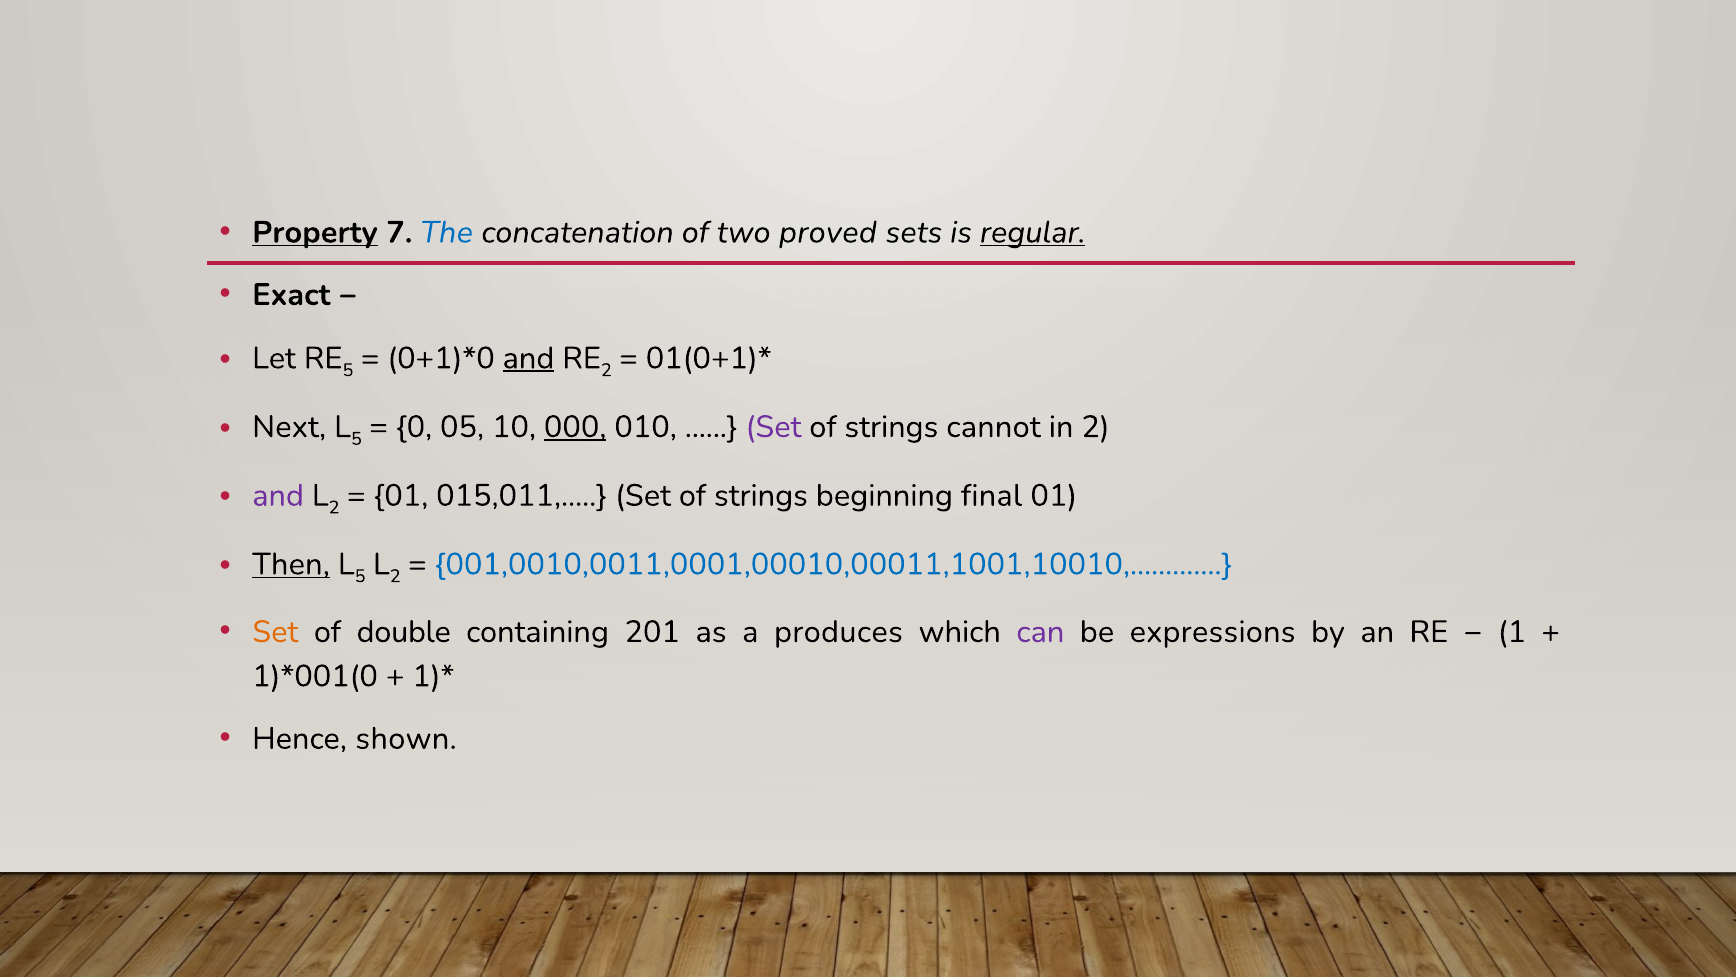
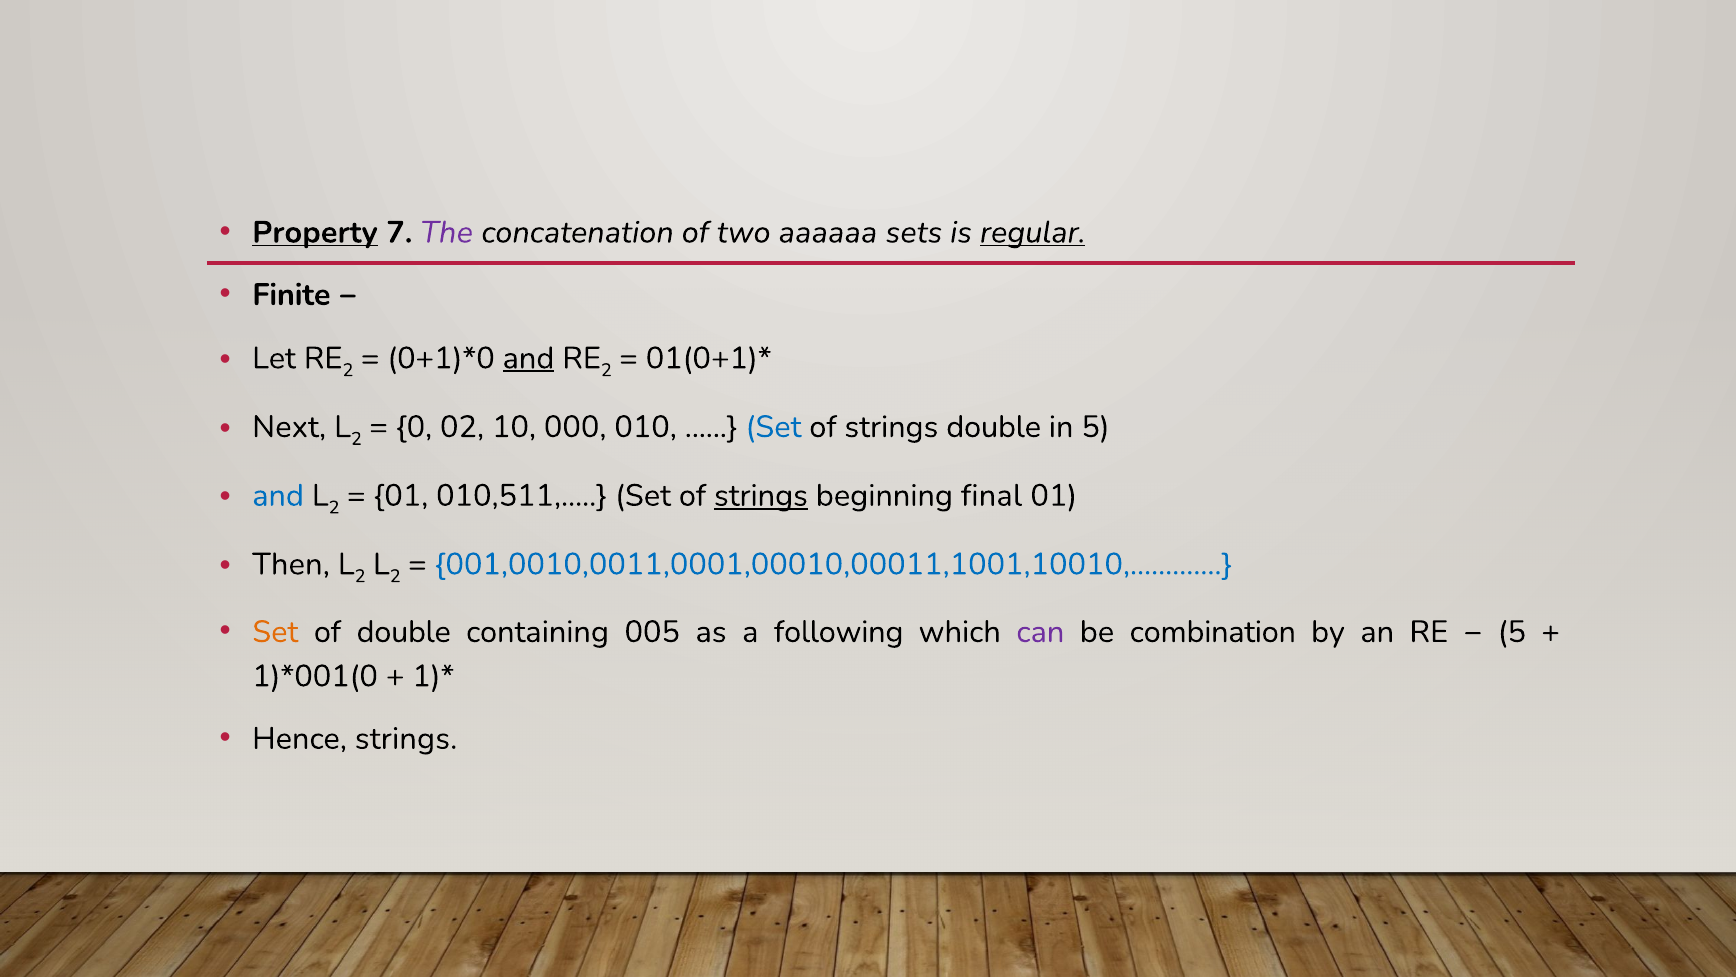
The colour: blue -> purple (447, 232)
proved: proved -> aaaaaa (828, 232)
Exact: Exact -> Finite (291, 295)
Let RE 5: 5 -> 2 (348, 370)
5: 5 -> 2 (356, 439)
05: 05 -> 02 (462, 427)
000 underline: present -> none (575, 427)
Set colour: purple -> blue (773, 427)
strings cannot: cannot -> double (994, 427)
in 2: 2 -> 5 (1095, 427)
and colour: purple -> blue (278, 495)
015,011: 015,011 -> 010,511 (522, 495)
strings underline: none -> present (761, 495)
Then underline: present -> none (291, 564)
5: 5 -> 2 (360, 576)
201: 201 -> 005 (652, 632)
produces: produces -> following (839, 632)
expressions: expressions -> combination (1213, 632)
1: 1 -> 5 (1512, 632)
Hence shown: shown -> strings (406, 738)
